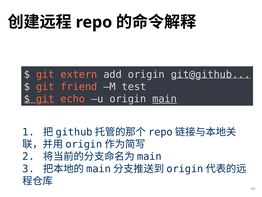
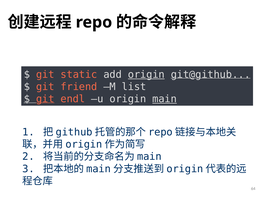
extern: extern -> static (79, 74)
origin underline: none -> present (146, 74)
test: test -> list (134, 86)
echo: echo -> endl (73, 99)
